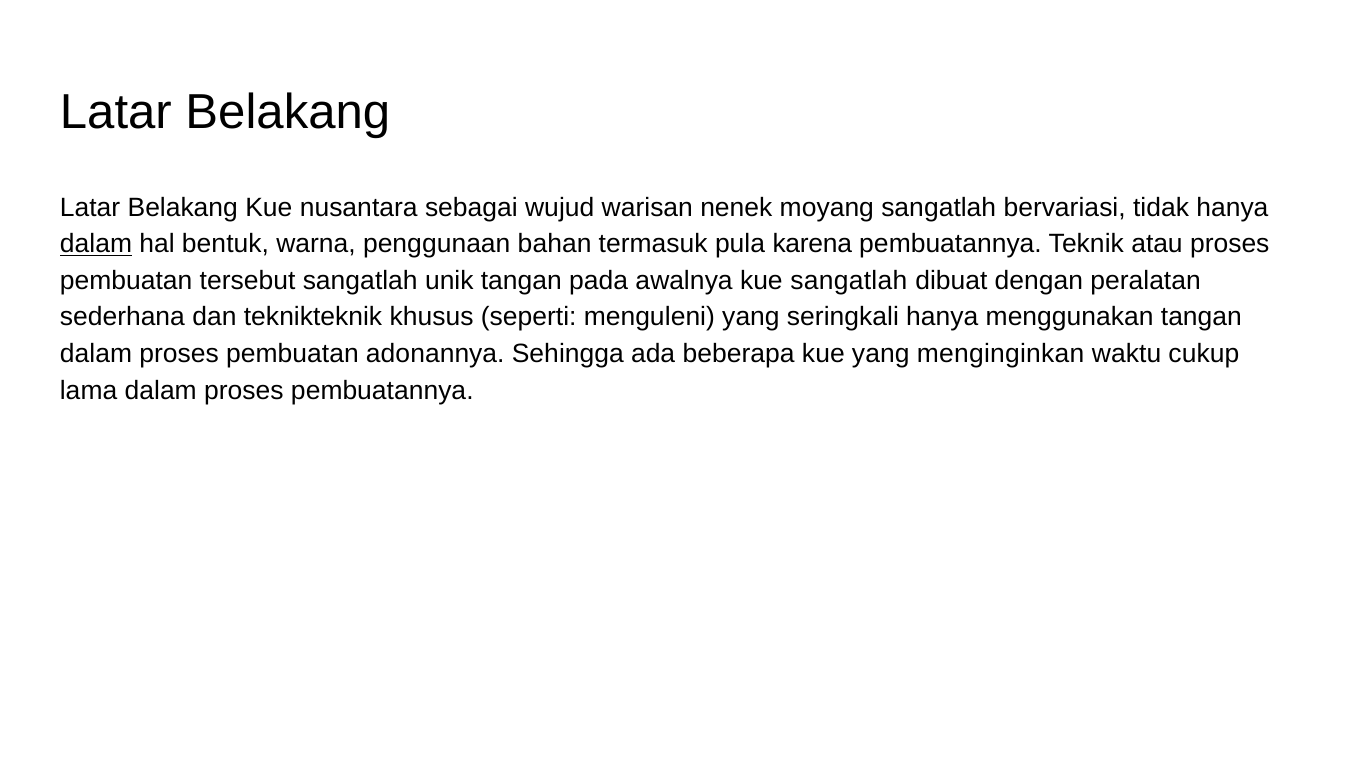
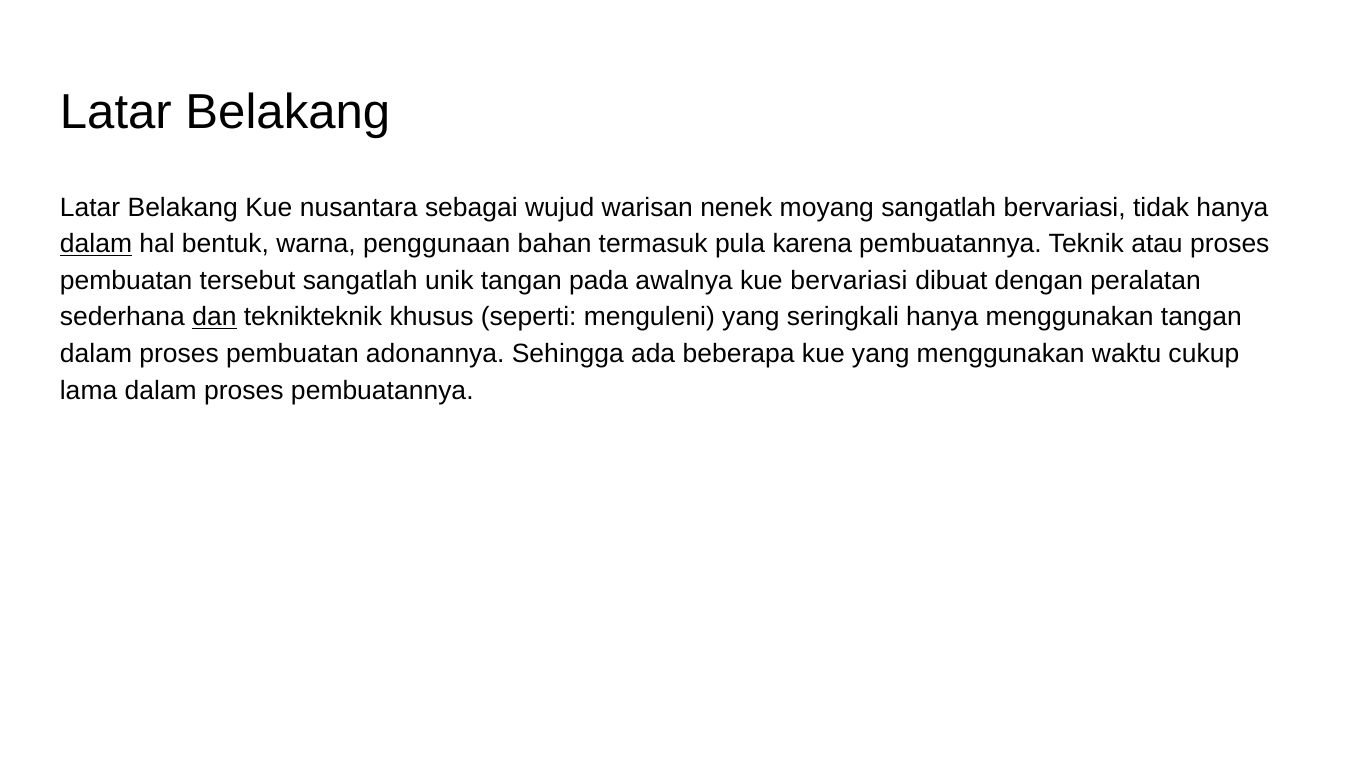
kue sangatlah: sangatlah -> bervariasi (849, 281)
dan underline: none -> present (214, 317)
yang menginginkan: menginginkan -> menggunakan (1001, 354)
